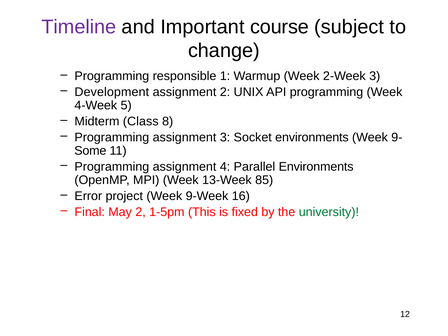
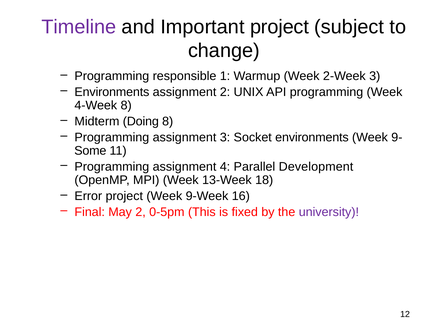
Important course: course -> project (279, 27)
Development: Development -> Environments (112, 92)
4-Week 5: 5 -> 8 (126, 105)
Class: Class -> Doing (141, 121)
Parallel Environments: Environments -> Development (316, 167)
85: 85 -> 18 (264, 180)
1-5pm: 1-5pm -> 0-5pm (167, 212)
university colour: green -> purple (329, 212)
